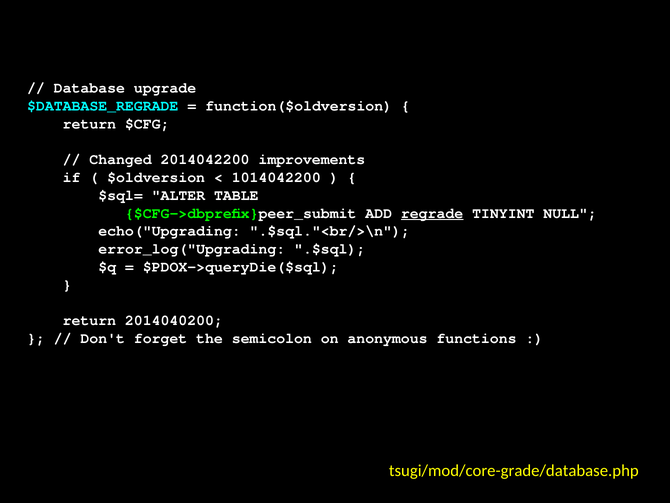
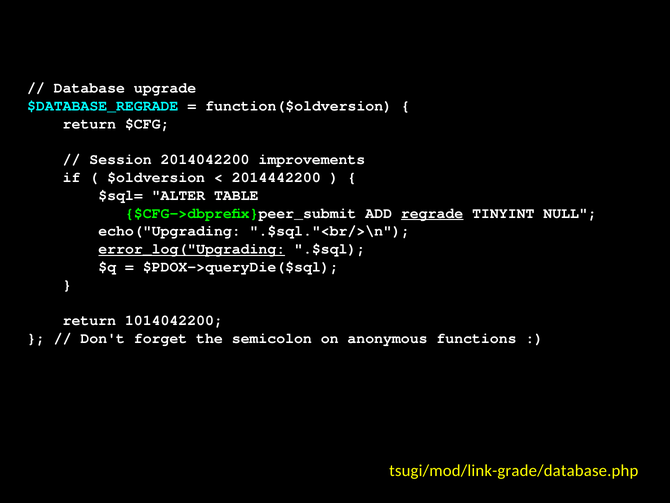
Changed: Changed -> Session (121, 159)
1014042200: 1014042200 -> 2014442200 (276, 177)
error_log("Upgrading underline: none -> present (192, 249)
2014040200: 2014040200 -> 1014042200 (174, 320)
tsugi/mod/core-grade/database.php: tsugi/mod/core-grade/database.php -> tsugi/mod/link-grade/database.php (514, 470)
